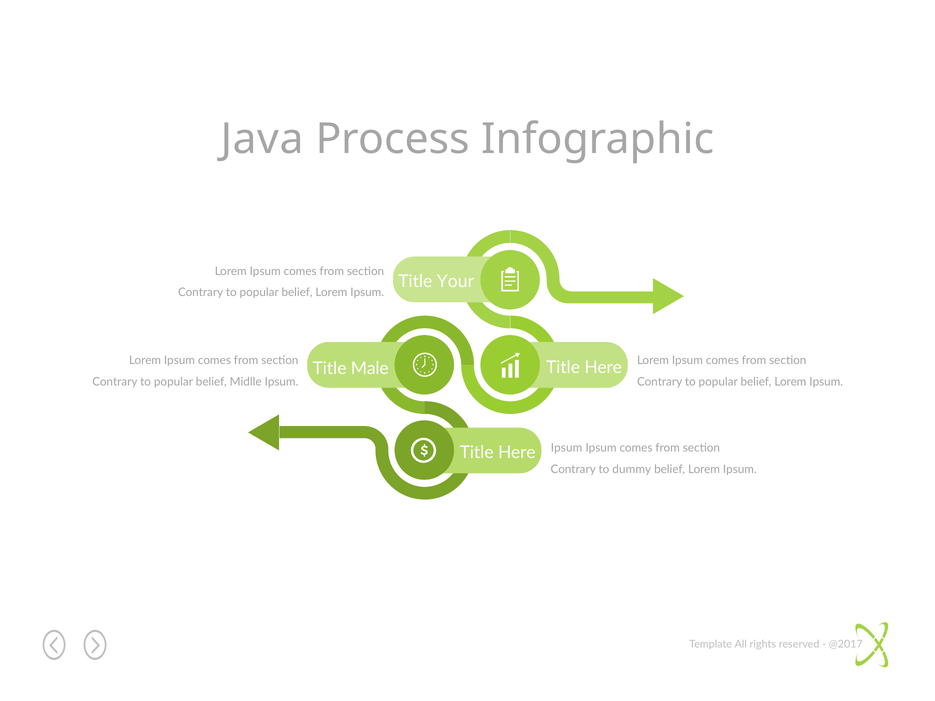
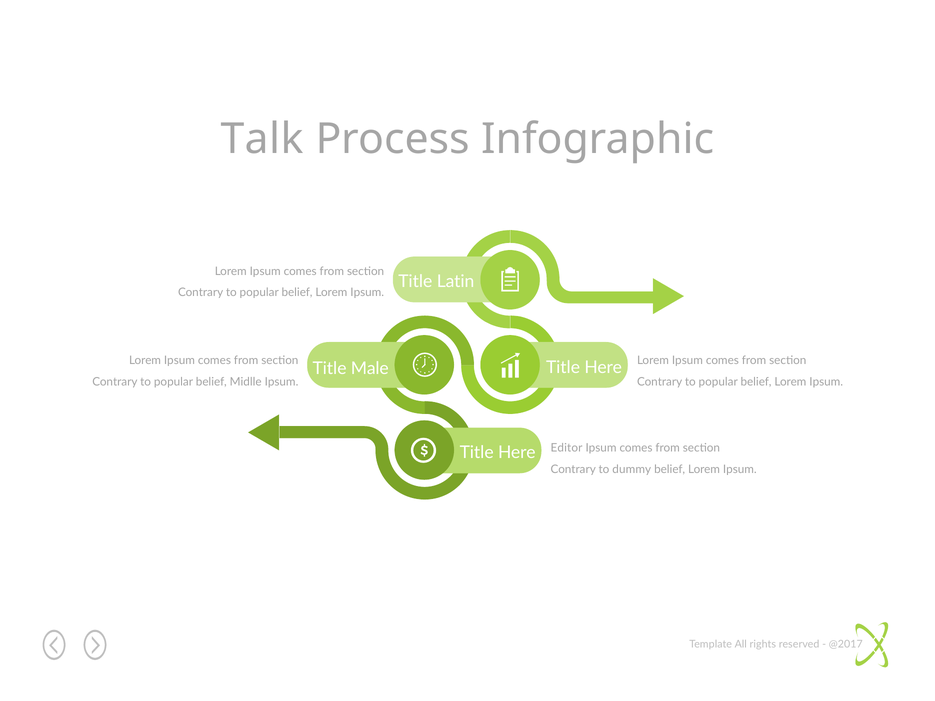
Java: Java -> Talk (262, 139)
Your: Your -> Latin (456, 282)
Here Ipsum: Ipsum -> Editor (567, 448)
